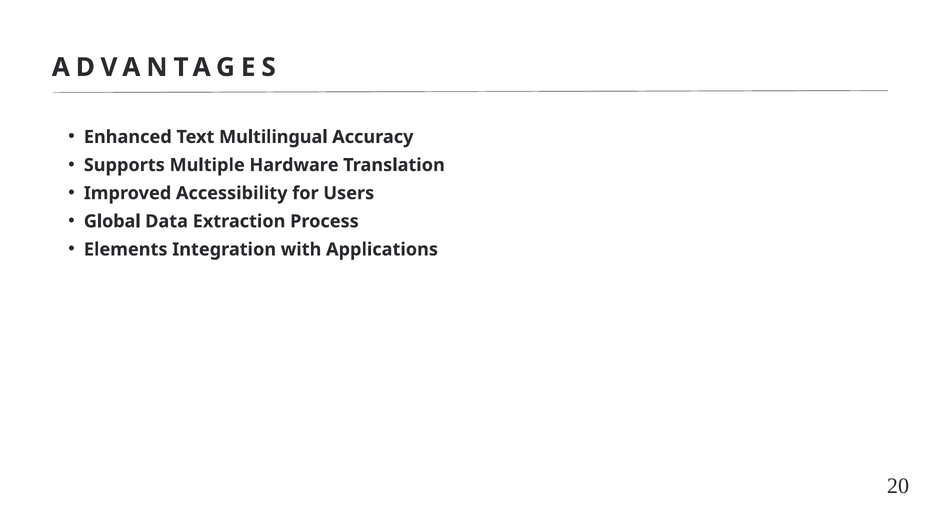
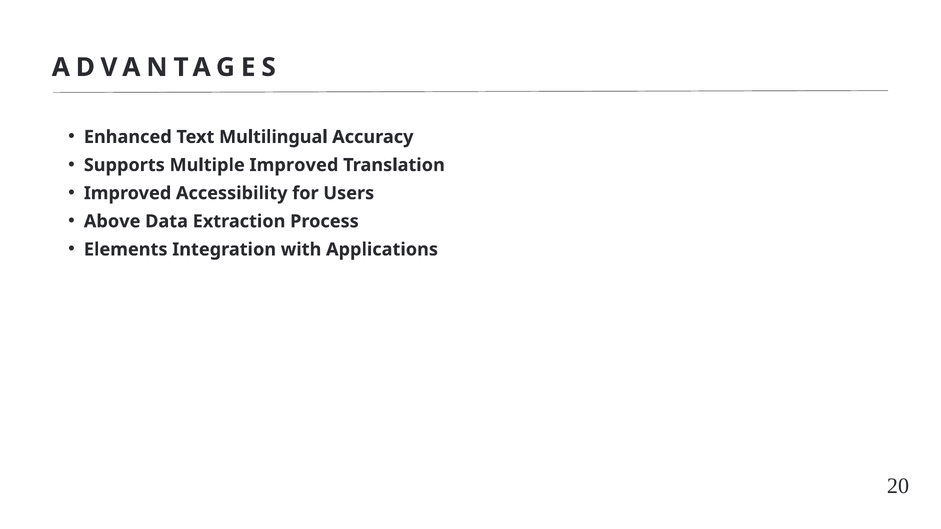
Multiple Hardware: Hardware -> Improved (294, 165)
Global: Global -> Above (112, 221)
